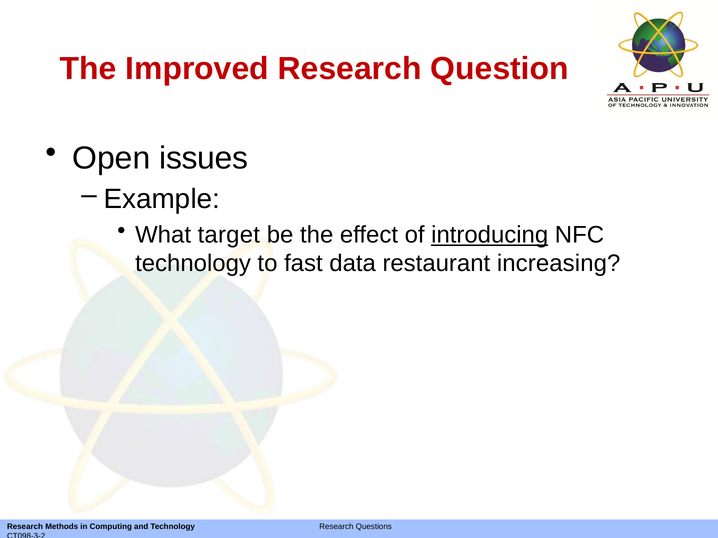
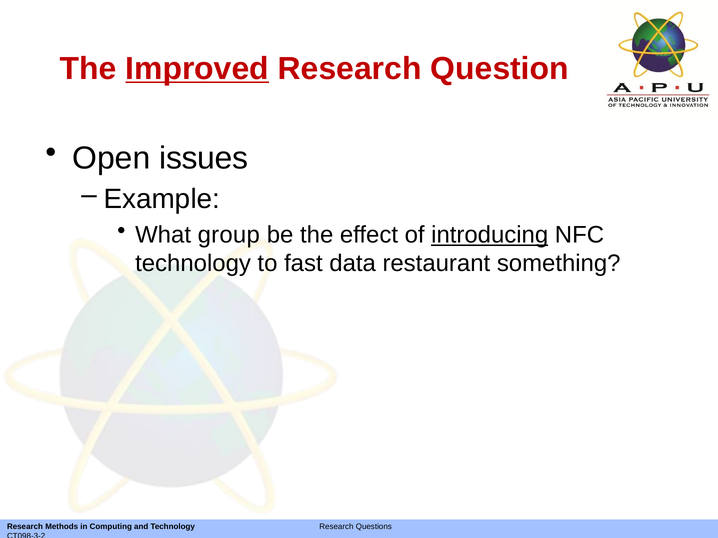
Improved underline: none -> present (197, 69)
target: target -> group (229, 235)
increasing: increasing -> something (559, 264)
